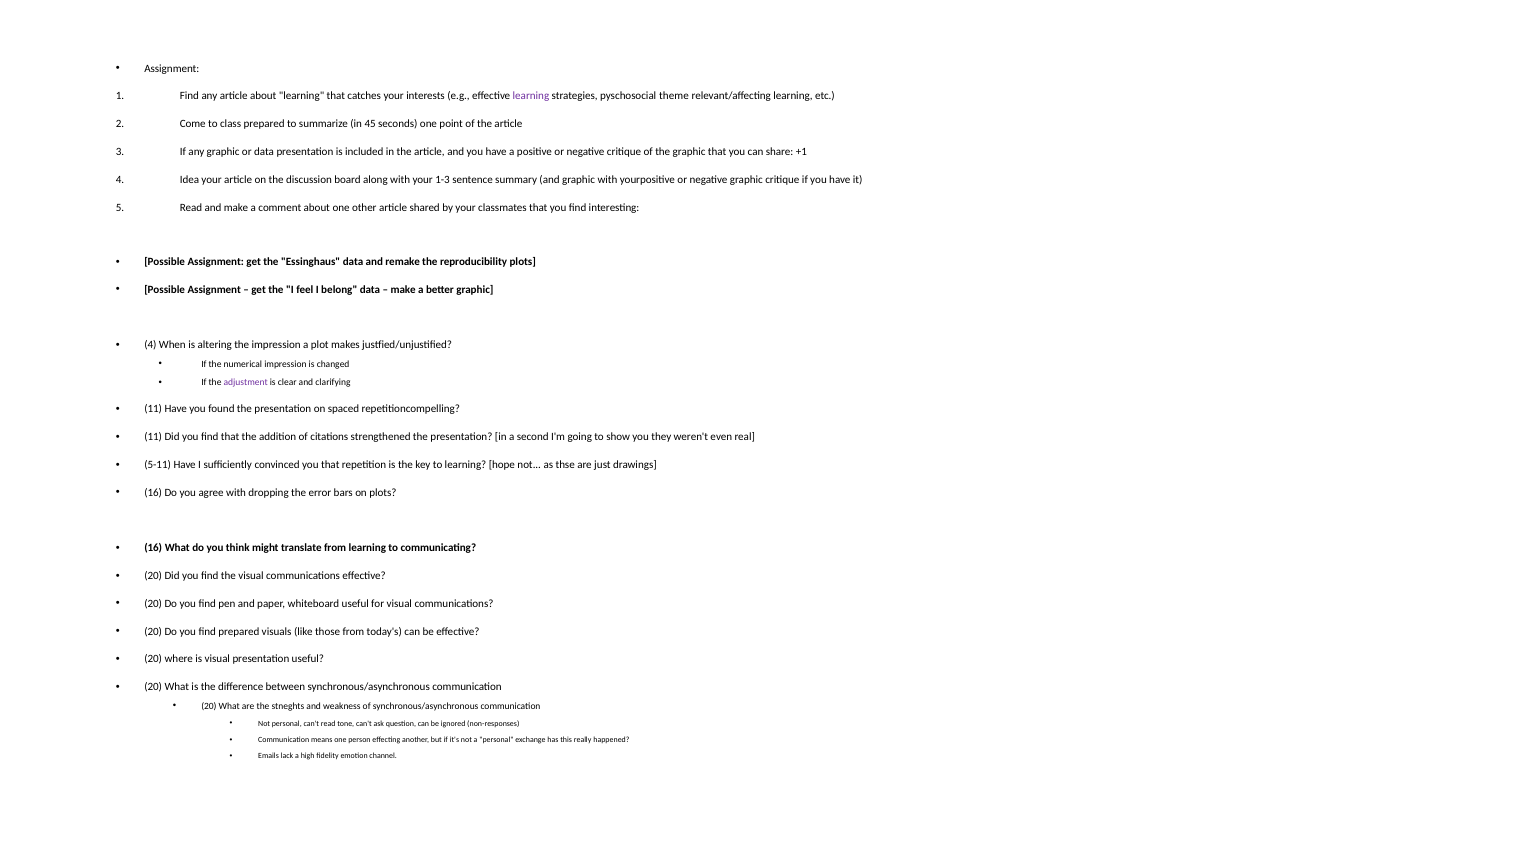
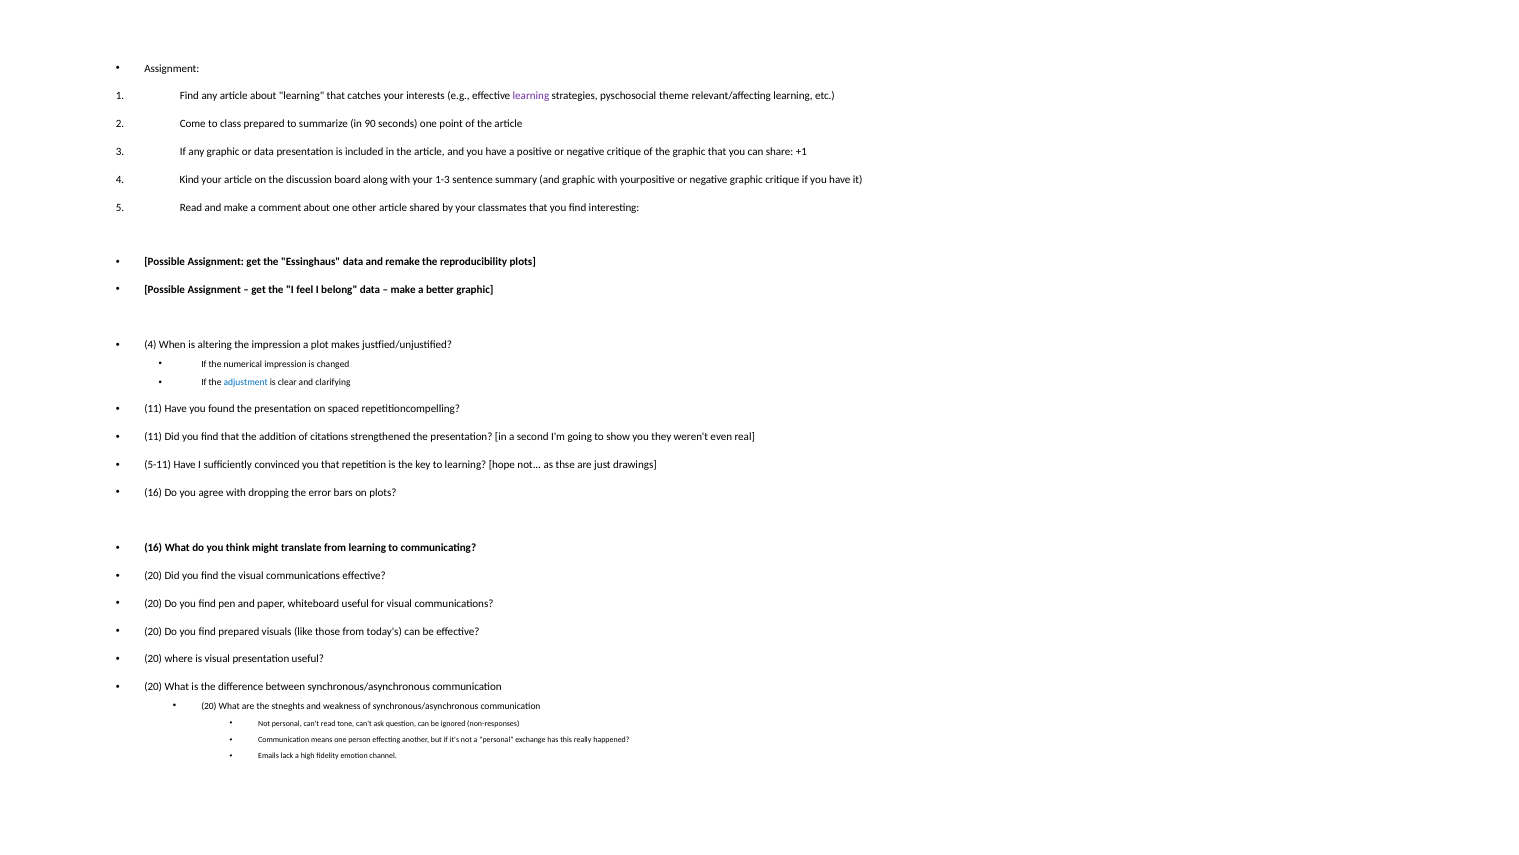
45: 45 -> 90 (370, 124)
Idea: Idea -> Kind (189, 180)
adjustment colour: purple -> blue (246, 382)
